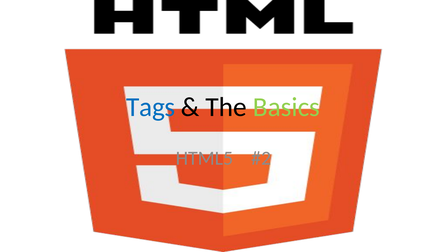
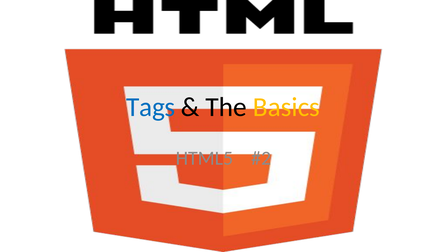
Basics colour: light green -> yellow (286, 107)
